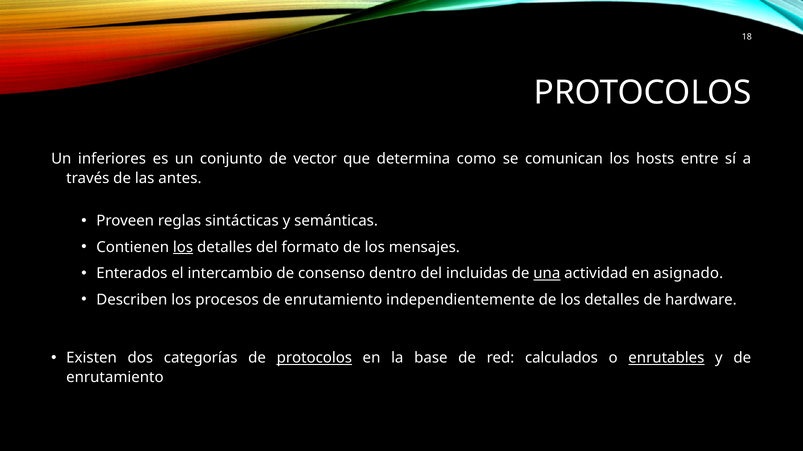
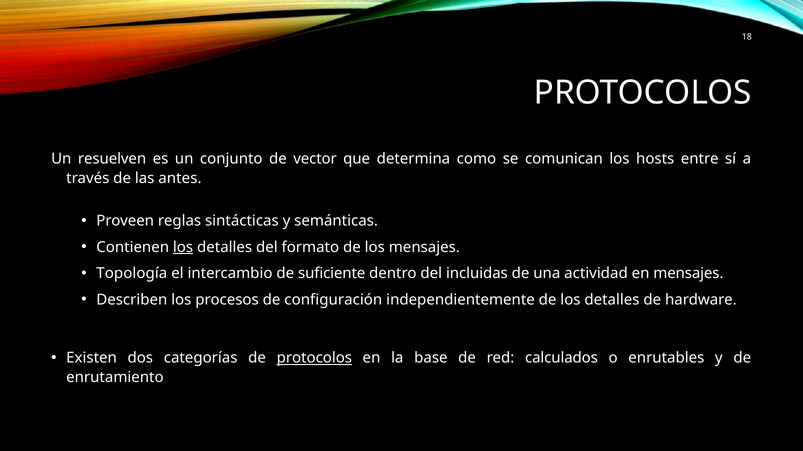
inferiores: inferiores -> resuelven (112, 159)
Enterados: Enterados -> Topología (132, 274)
consenso: consenso -> suficiente (332, 274)
una underline: present -> none (547, 274)
en asignado: asignado -> mensajes (688, 274)
procesos de enrutamiento: enrutamiento -> configuración (333, 300)
enrutables underline: present -> none (666, 358)
